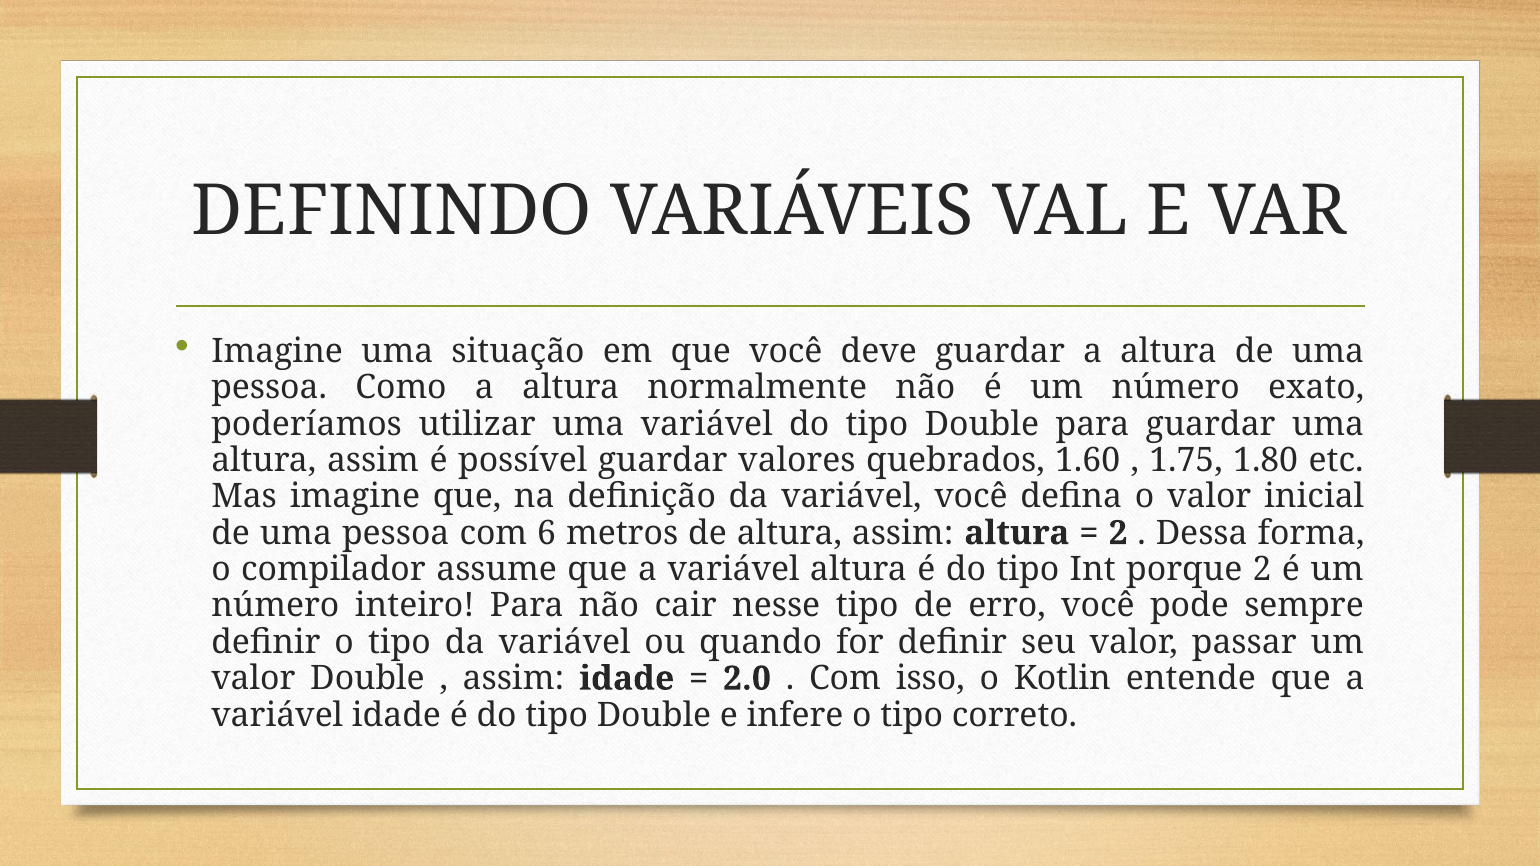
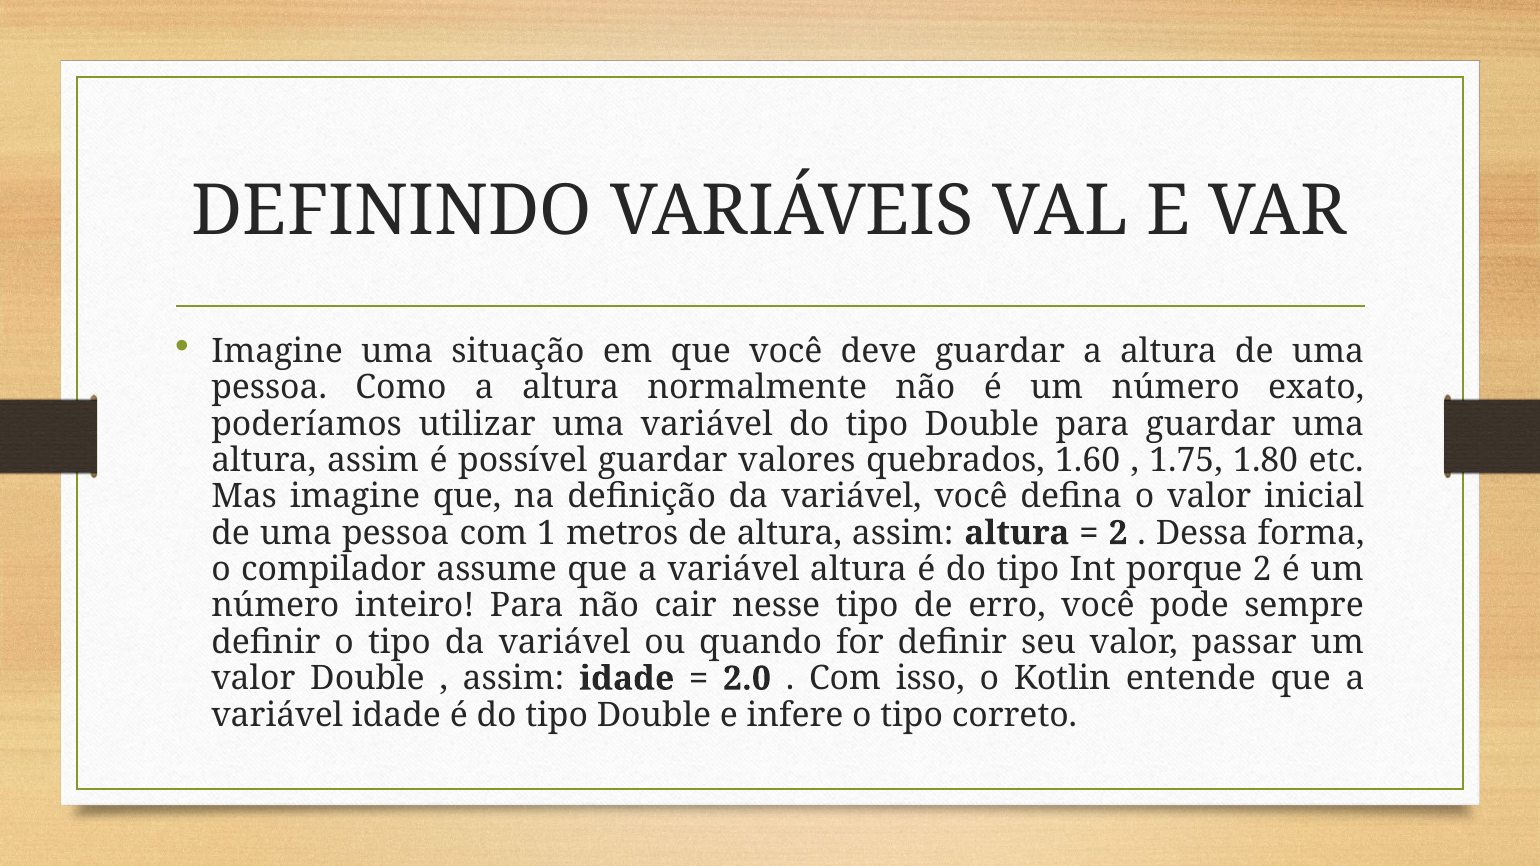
6: 6 -> 1 (547, 533)
